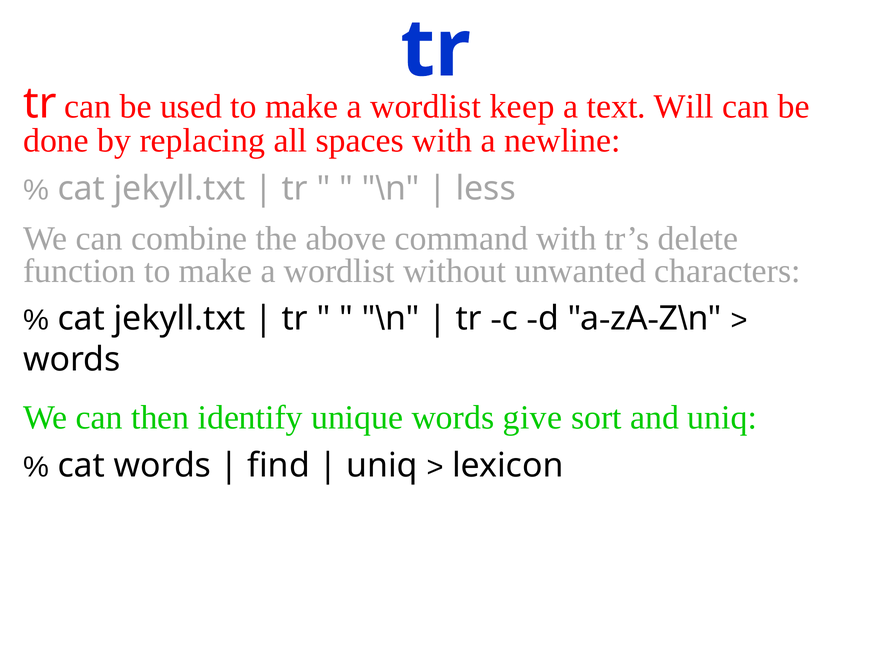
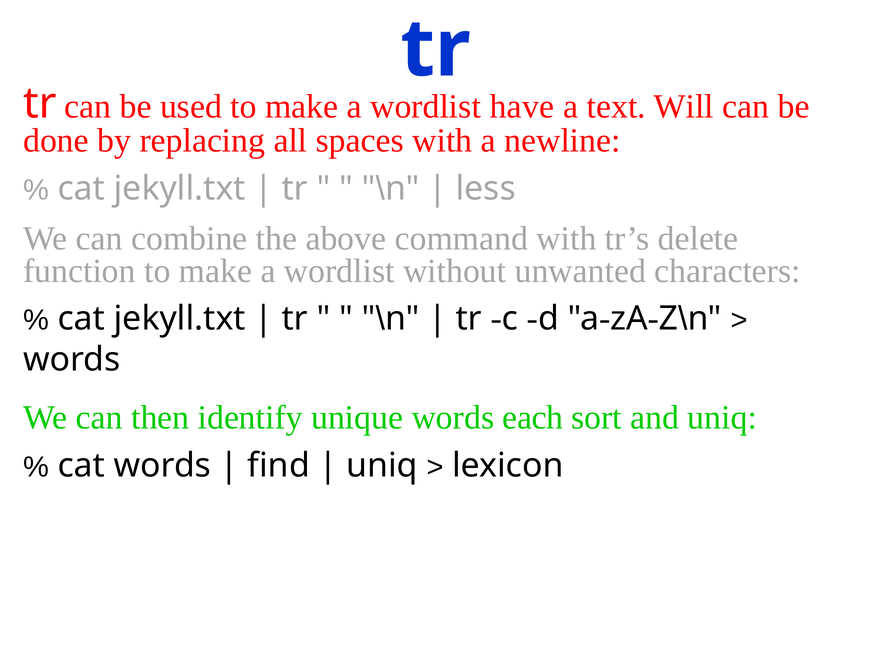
keep: keep -> have (522, 106)
give: give -> each (533, 418)
